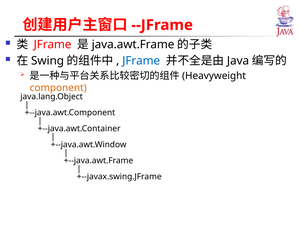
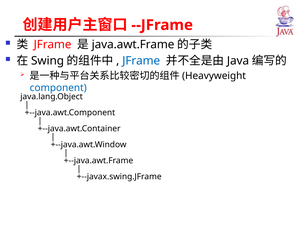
component colour: orange -> blue (58, 88)
